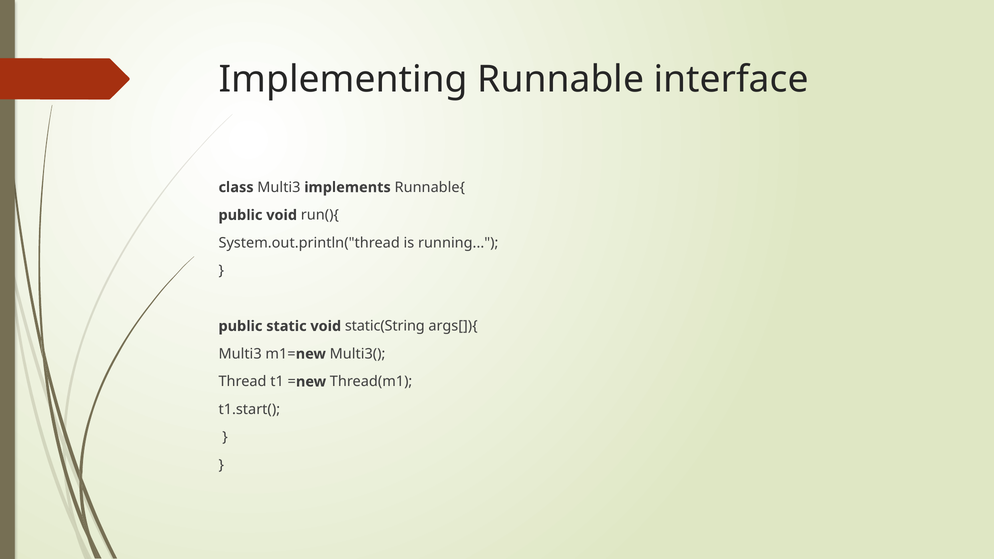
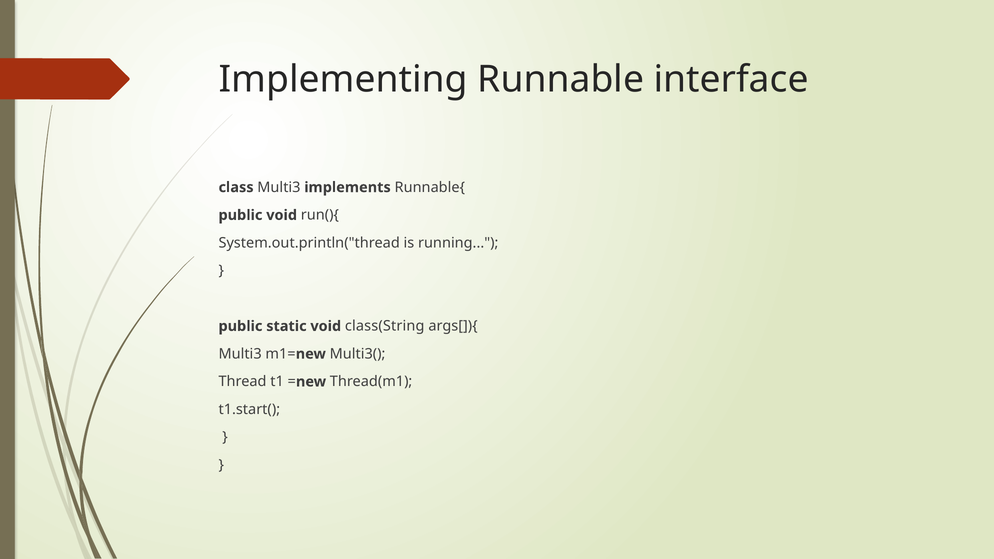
static(String: static(String -> class(String (385, 326)
